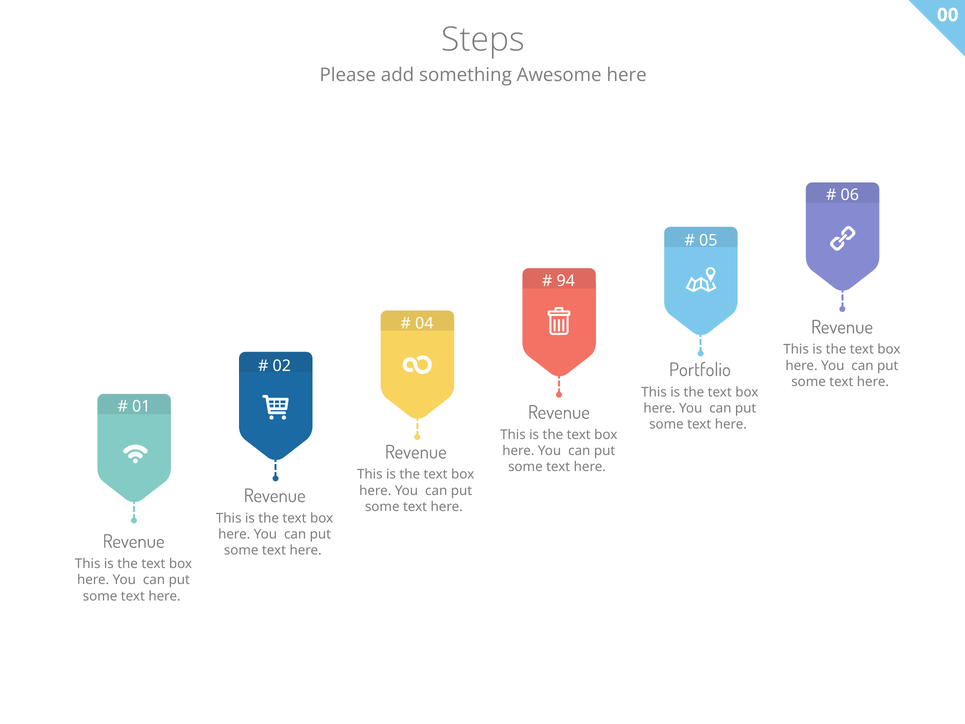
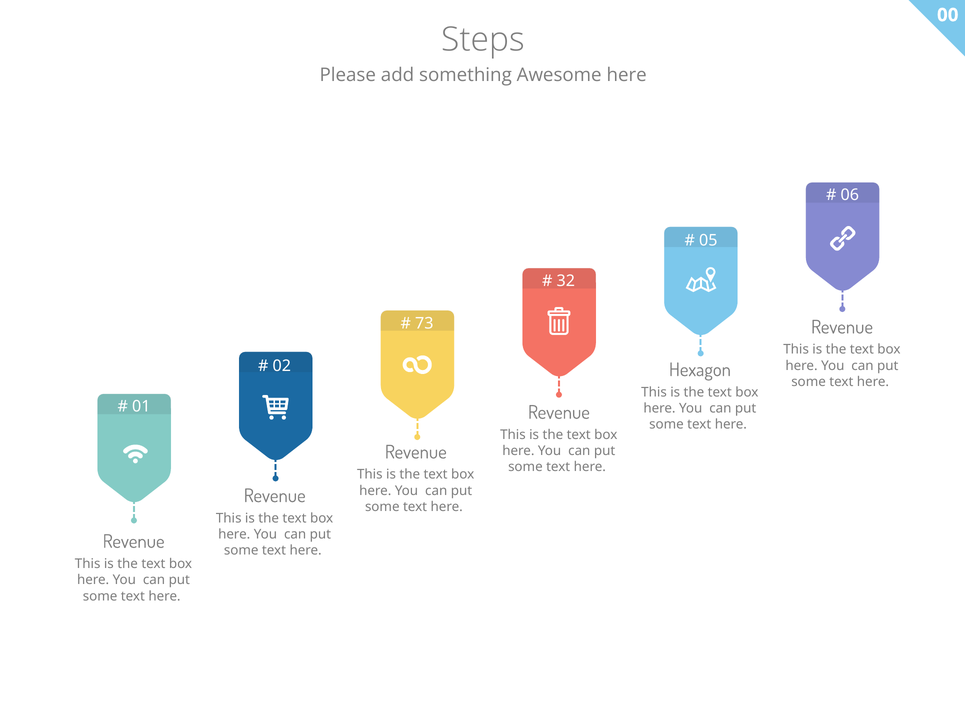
94: 94 -> 32 (566, 281)
04: 04 -> 73 (424, 323)
Portfolio: Portfolio -> Hexagon (700, 370)
